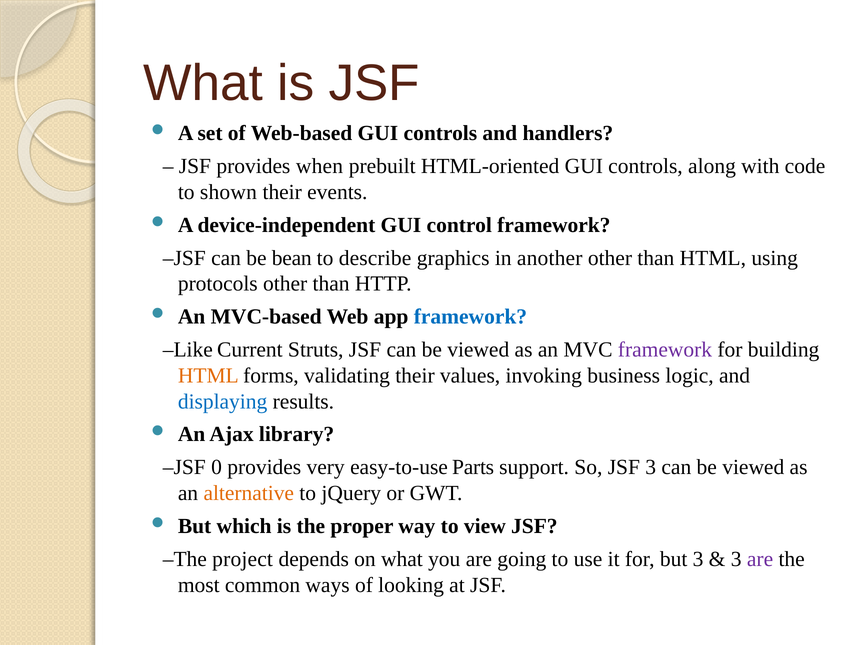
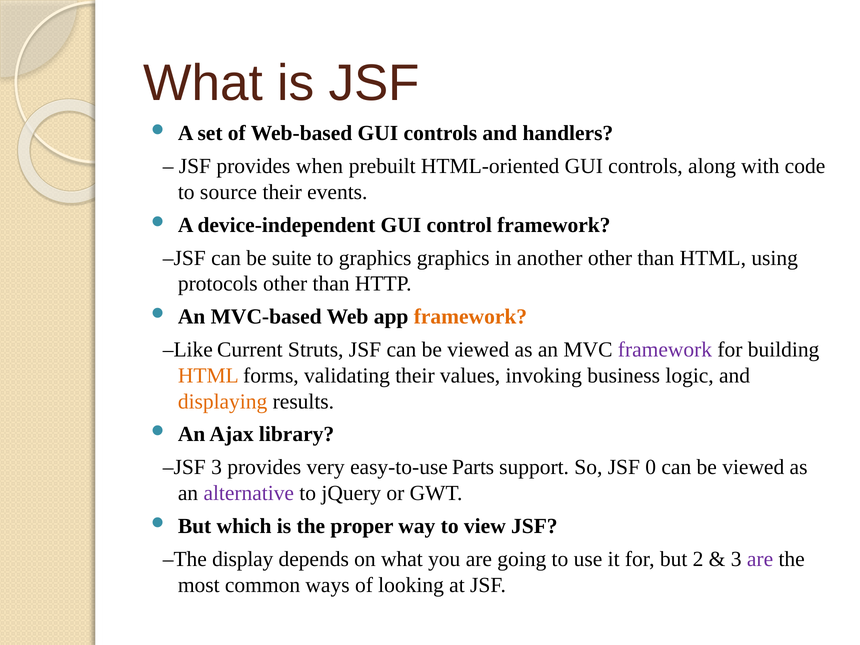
shown: shown -> source (228, 192)
bean: bean -> suite (292, 258)
to describe: describe -> graphics (375, 258)
framework colour: blue -> orange (470, 317)
displaying colour: blue -> orange (223, 401)
JSF 0: 0 -> 3 (217, 467)
JSF 3: 3 -> 0 (651, 467)
alternative colour: orange -> purple (249, 493)
project: project -> display (243, 559)
but 3: 3 -> 2 (698, 559)
